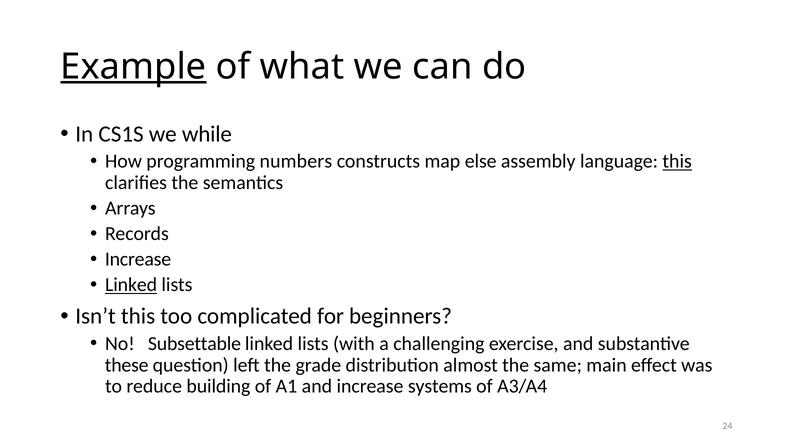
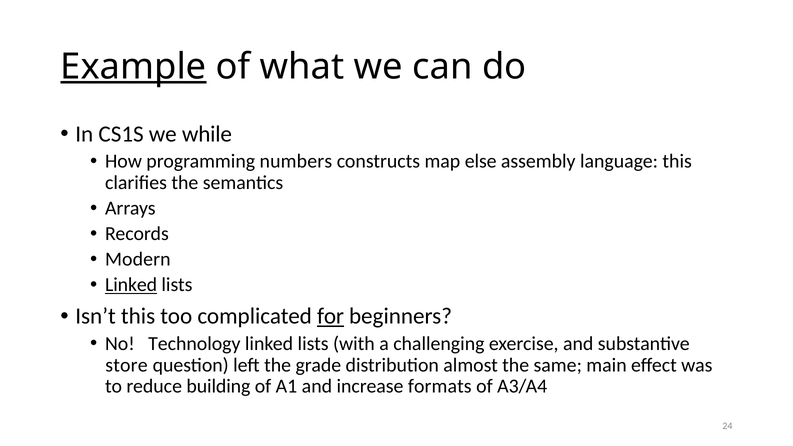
this underline: present -> none (677, 161)
Increase: Increase -> Modern (138, 259)
for underline: none -> present (331, 316)
Subsettable: Subsettable -> Technology (194, 344)
these: these -> store (127, 365)
systems: systems -> formats (440, 386)
